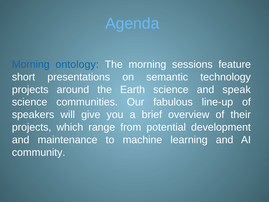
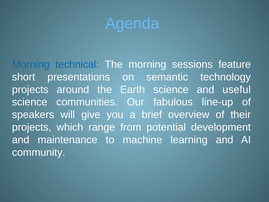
ontology: ontology -> technical (77, 64)
speak: speak -> useful (237, 89)
